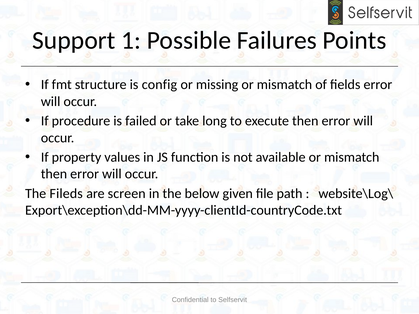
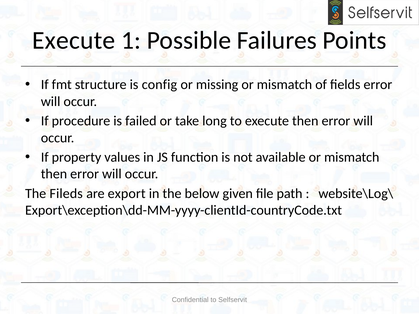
Support: Support -> Execute (74, 41)
screen: screen -> export (127, 194)
